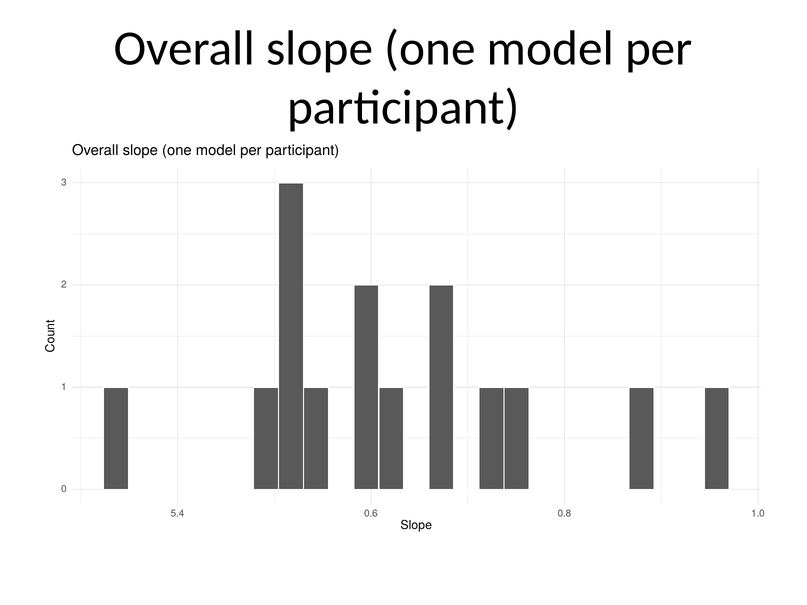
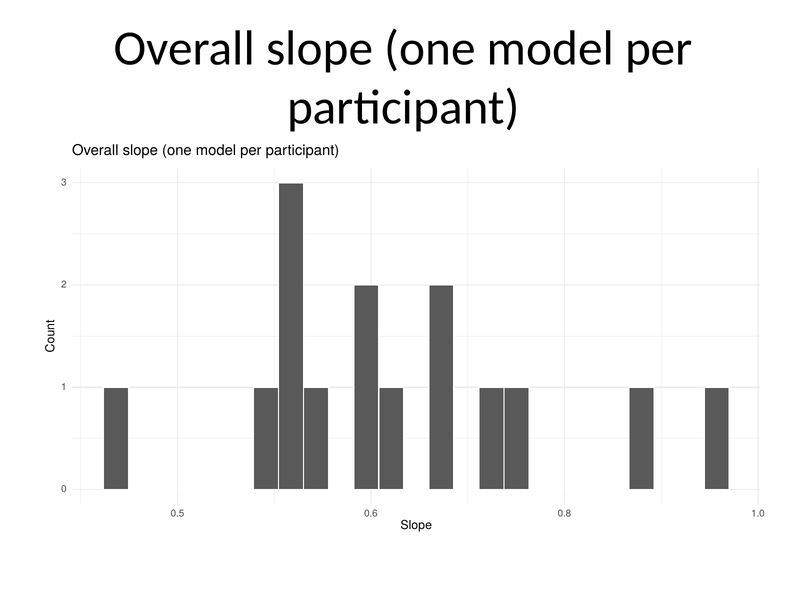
5.4: 5.4 -> 0.5 (177, 514)
